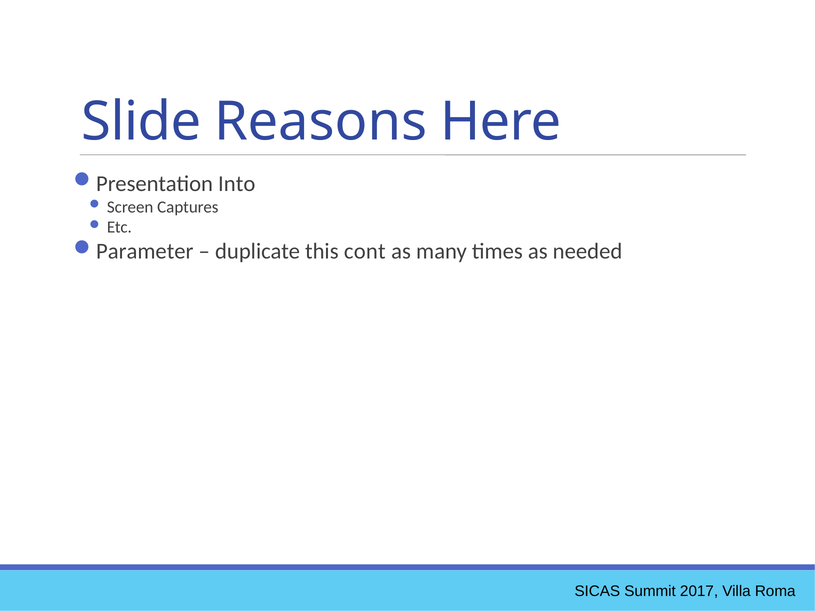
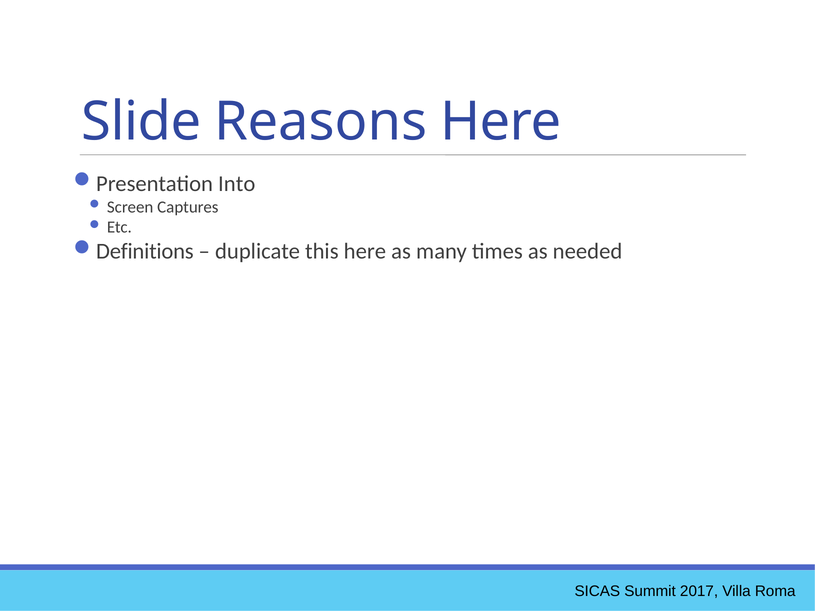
Parameter: Parameter -> Definitions (145, 252)
this cont: cont -> here (365, 252)
